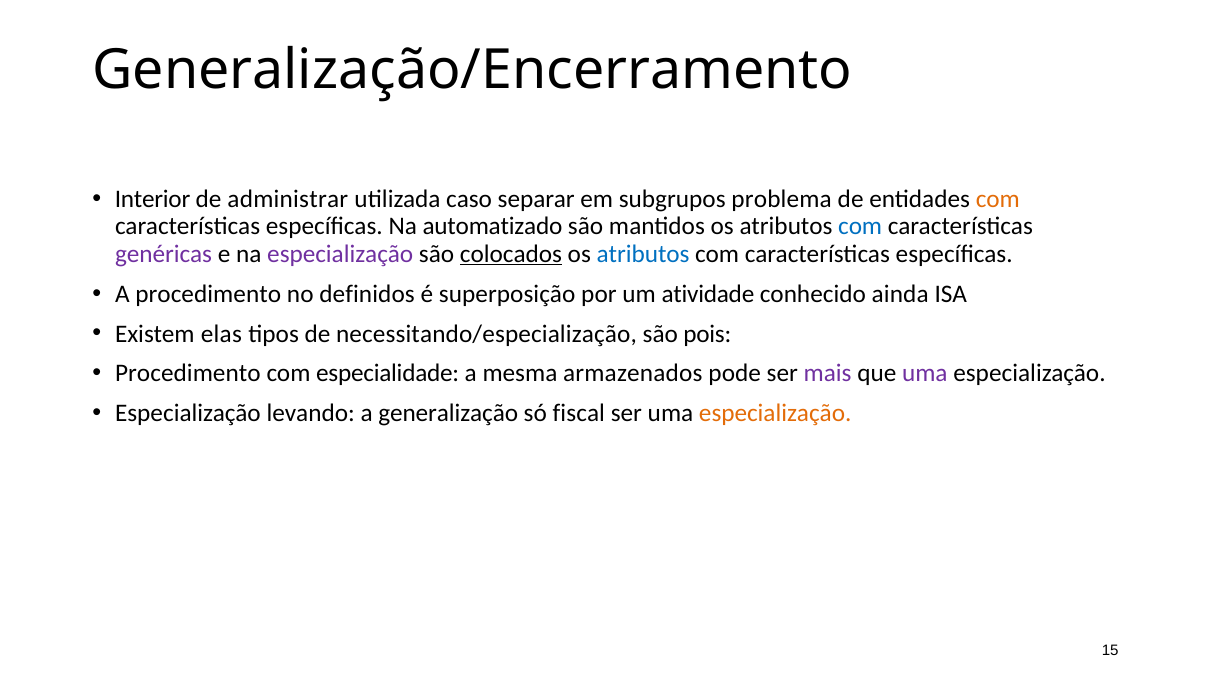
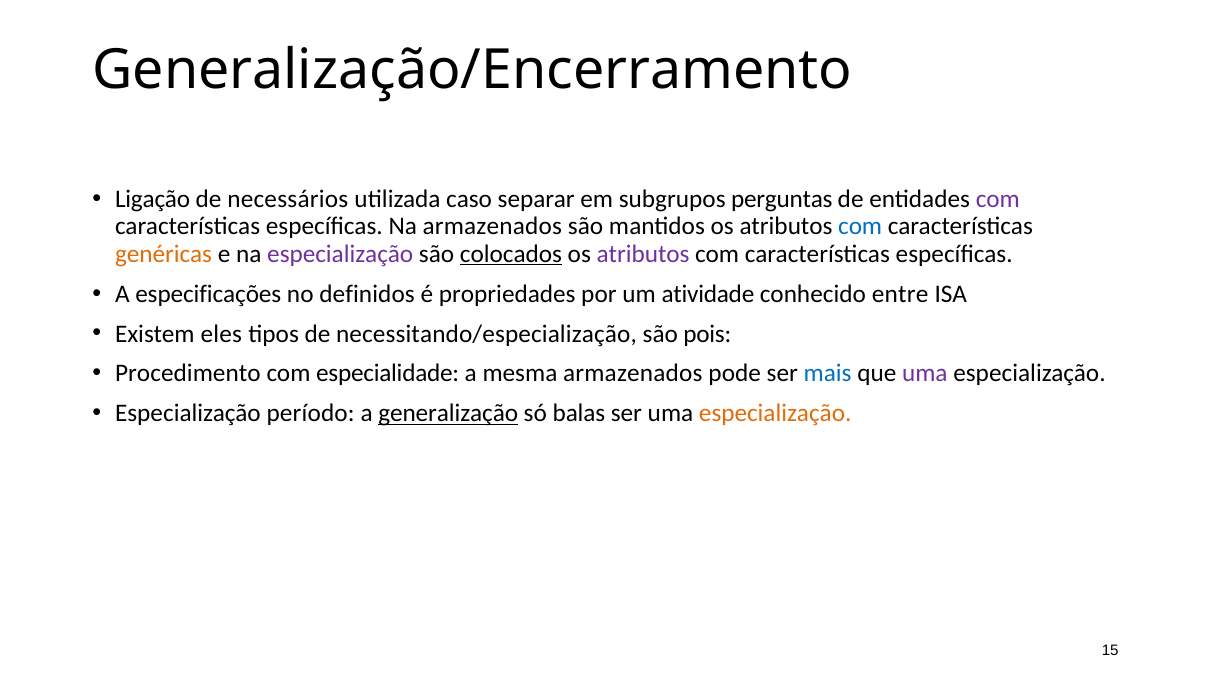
Interior: Interior -> Ligação (153, 199)
administrar: administrar -> necessários (288, 199)
problema: problema -> perguntas (782, 199)
com colour: orange -> purple (998, 199)
Na automatizado: automatizado -> armazenados (492, 227)
genéricas colour: purple -> orange (164, 254)
atributos colour: blue -> purple (643, 254)
A procedimento: procedimento -> especificações (208, 294)
superposição: superposição -> propriedades (507, 294)
ainda: ainda -> entre (900, 294)
elas: elas -> eles (221, 334)
mais colour: purple -> blue (828, 374)
levando: levando -> período (311, 414)
generalização underline: none -> present (448, 414)
fiscal: fiscal -> balas (579, 414)
